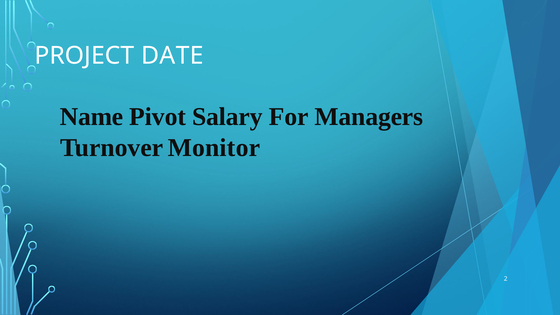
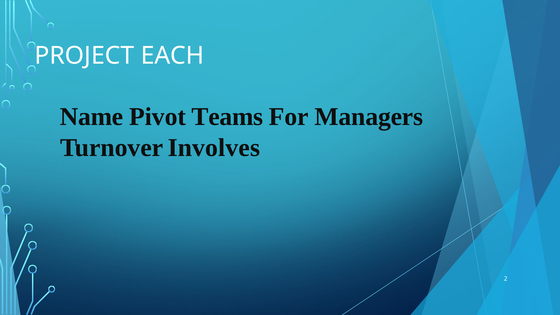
DATE: DATE -> EACH (173, 56)
Salary: Salary -> Teams (227, 117)
Monitor: Monitor -> Involves (214, 148)
